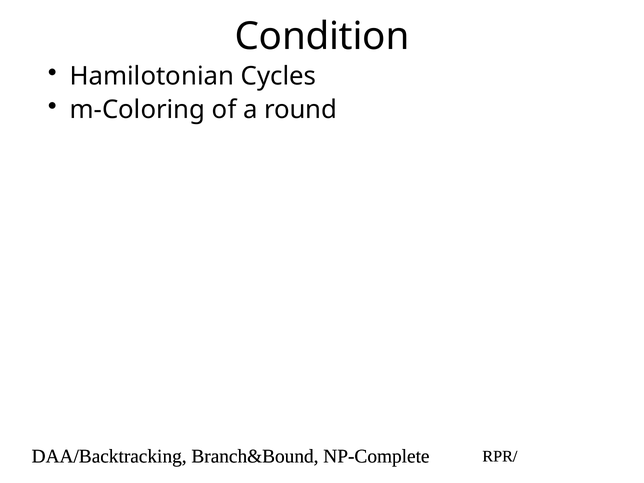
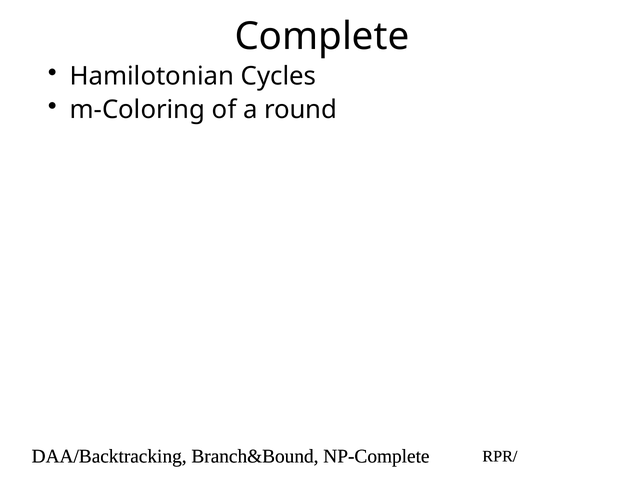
Condition: Condition -> Complete (322, 37)
